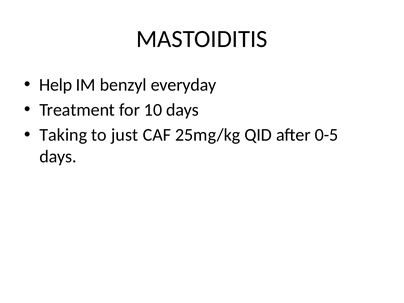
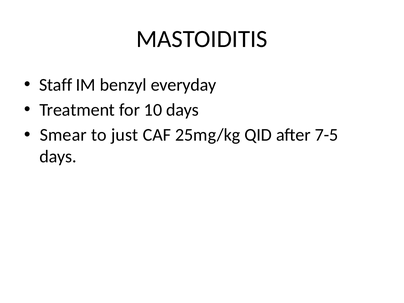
Help: Help -> Staff (56, 85)
Taking: Taking -> Smear (63, 135)
0-5: 0-5 -> 7-5 (327, 135)
